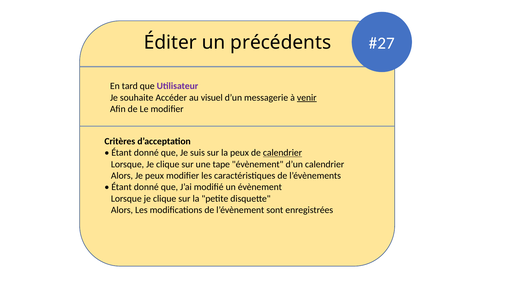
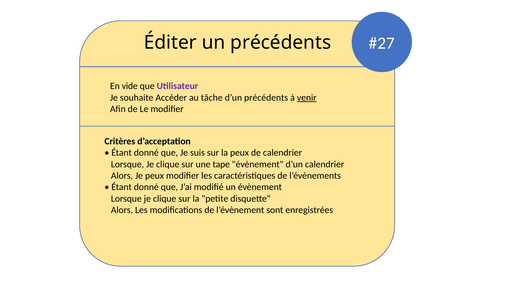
tard: tard -> vide (130, 86)
visuel: visuel -> tâche (212, 98)
d’un messagerie: messagerie -> précédents (266, 98)
calendrier underline: present -> none (283, 153)
